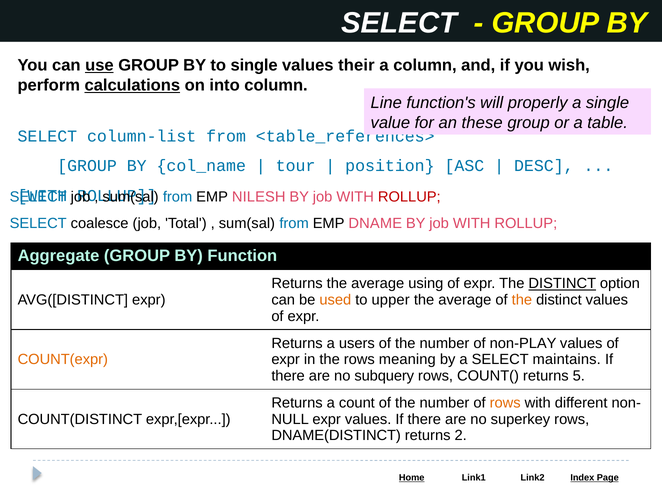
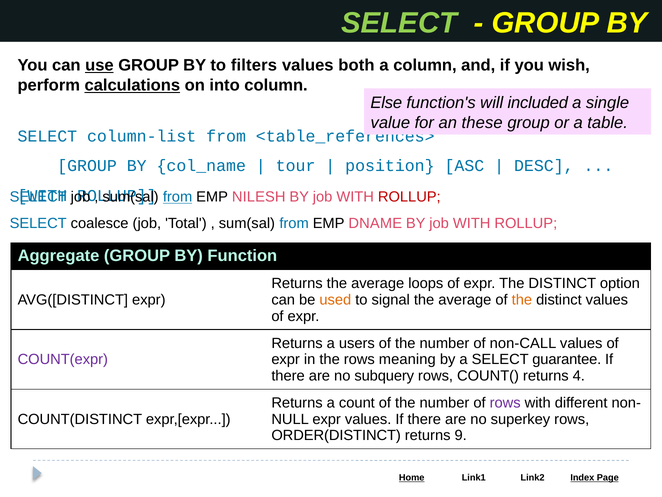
SELECT colour: white -> light green (399, 23)
to single: single -> filters (254, 65)
their: their -> both (356, 65)
Line: Line -> Else (386, 103)
properly: properly -> included (538, 103)
from underline: none -> present (178, 197)
using: using -> loops (426, 283)
DISTINCT underline: present -> none (562, 283)
upper: upper -> signal (391, 300)
non-PLAY: non-PLAY -> non-CALL (523, 343)
COUNT(expr colour: orange -> purple (63, 359)
maintains: maintains -> guarantee (567, 359)
5: 5 -> 4 (579, 375)
rows colour: orange -> purple (505, 402)
DNAME(DISTINCT: DNAME(DISTINCT -> ORDER(DISTINCT (336, 435)
2: 2 -> 9 (461, 435)
